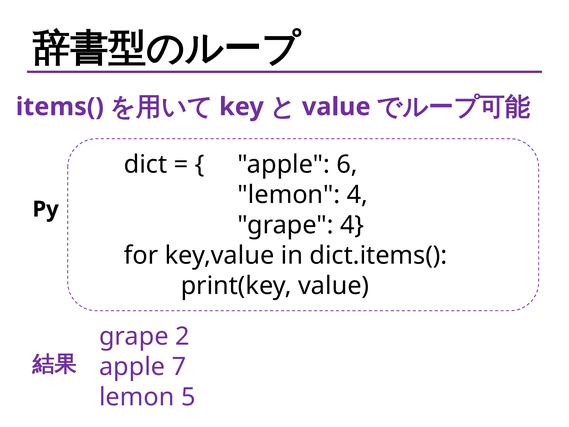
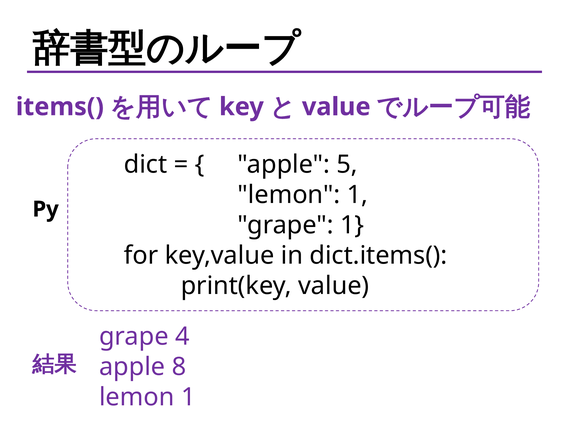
6: 6 -> 5 (347, 164)
4: 4 -> 1 (357, 195)
grape 4: 4 -> 1 (352, 225)
2: 2 -> 4 (182, 336)
7: 7 -> 8 (179, 367)
5: 5 -> 1 (188, 397)
